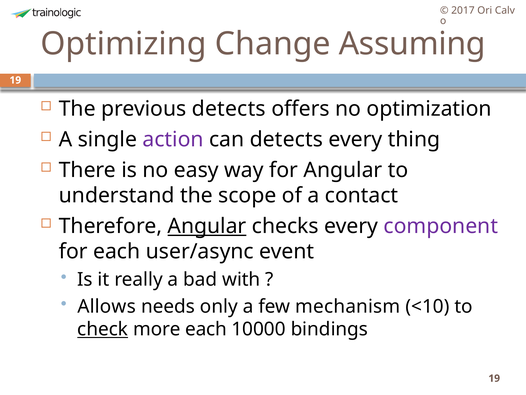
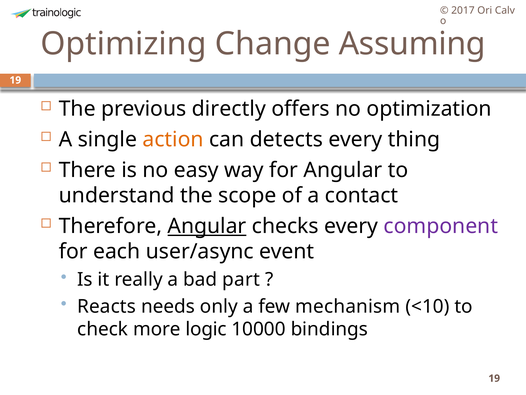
previous detects: detects -> directly (229, 109)
action colour: purple -> orange (173, 139)
with: with -> part (241, 279)
Allows: Allows -> Reacts (107, 306)
check underline: present -> none (103, 329)
more each: each -> logic (206, 329)
